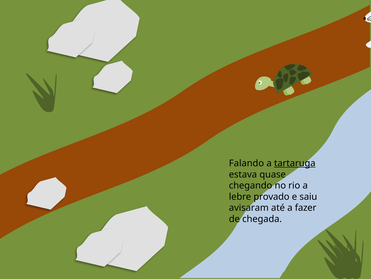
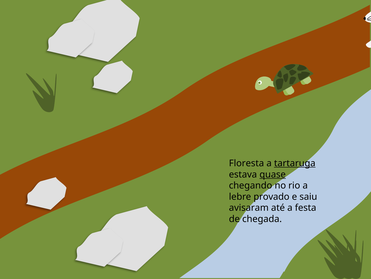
Falando: Falando -> Floresta (246, 163)
quase underline: none -> present (273, 174)
fazer: fazer -> festa (306, 207)
